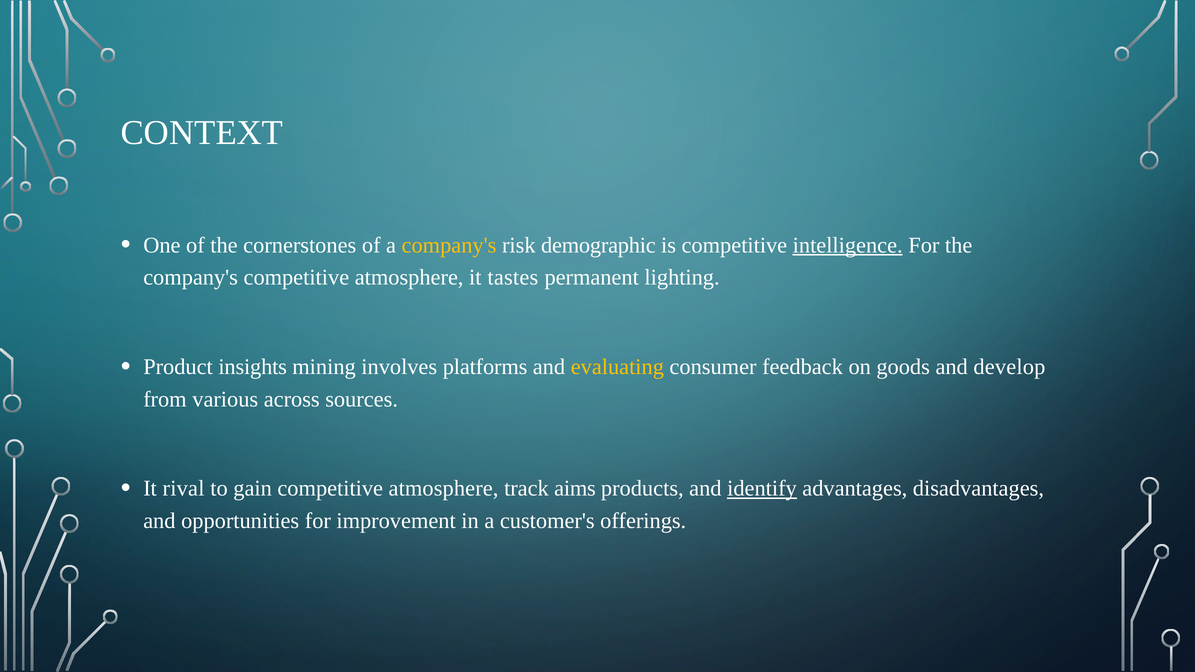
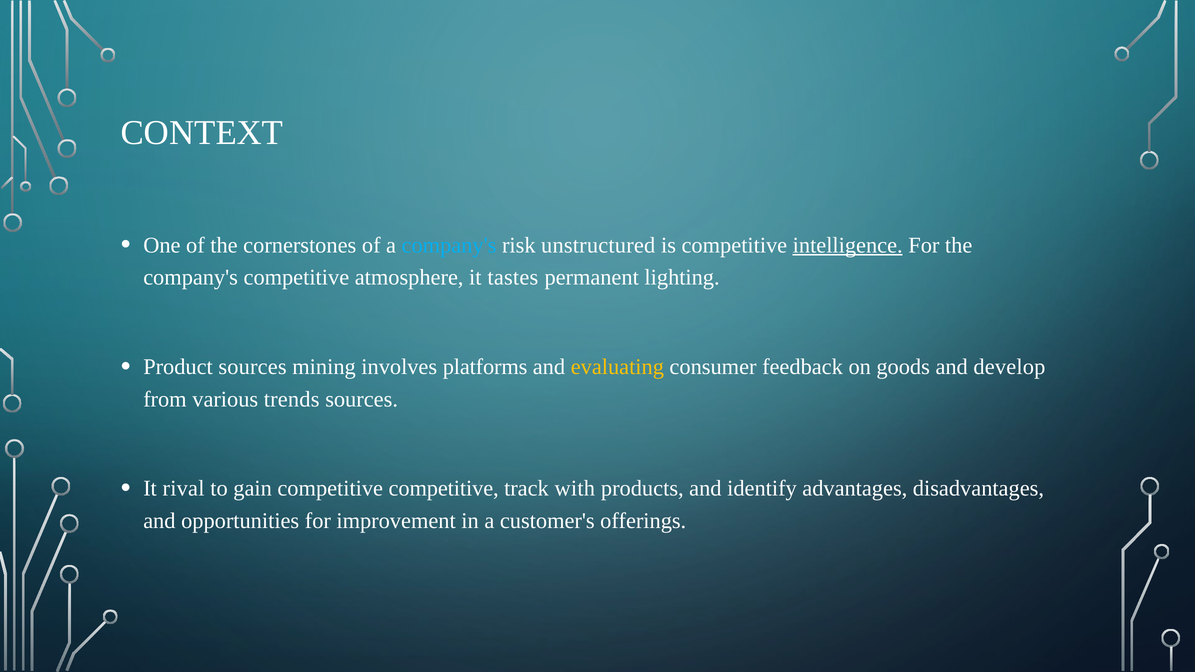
company's colour: yellow -> light blue (449, 245)
demographic: demographic -> unstructured (598, 245)
Product insights: insights -> sources (253, 367)
across: across -> trends (292, 399)
gain competitive atmosphere: atmosphere -> competitive (444, 489)
aims: aims -> with (575, 489)
identify underline: present -> none (762, 489)
